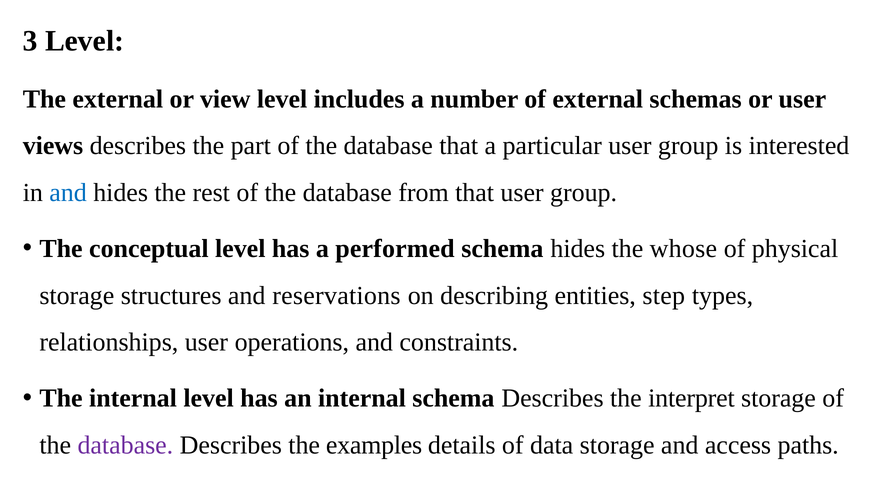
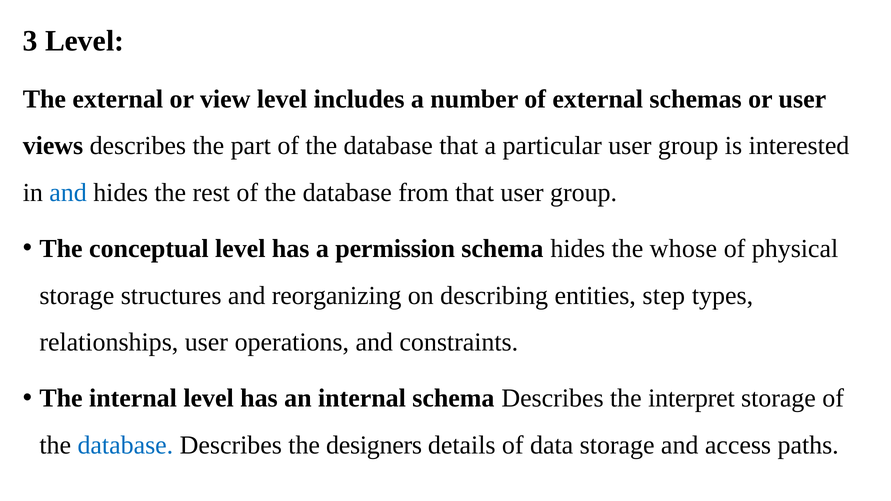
performed: performed -> permission (395, 249)
reservations: reservations -> reorganizing (337, 296)
database colour: purple -> blue (125, 445)
examples: examples -> designers (374, 445)
